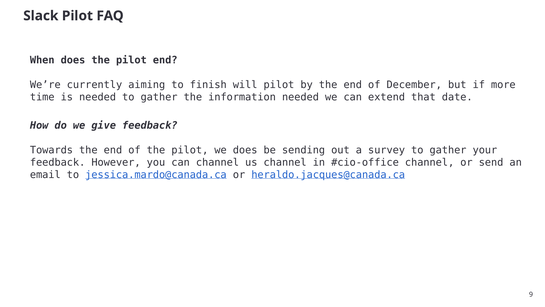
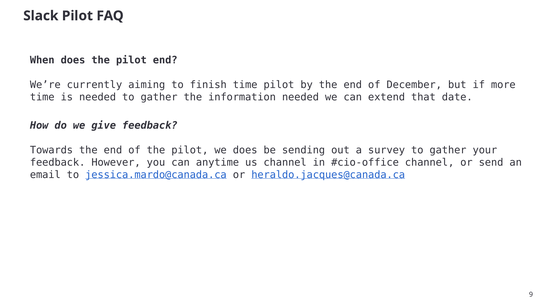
finish will: will -> time (245, 85)
can channel: channel -> anytime (217, 162)
